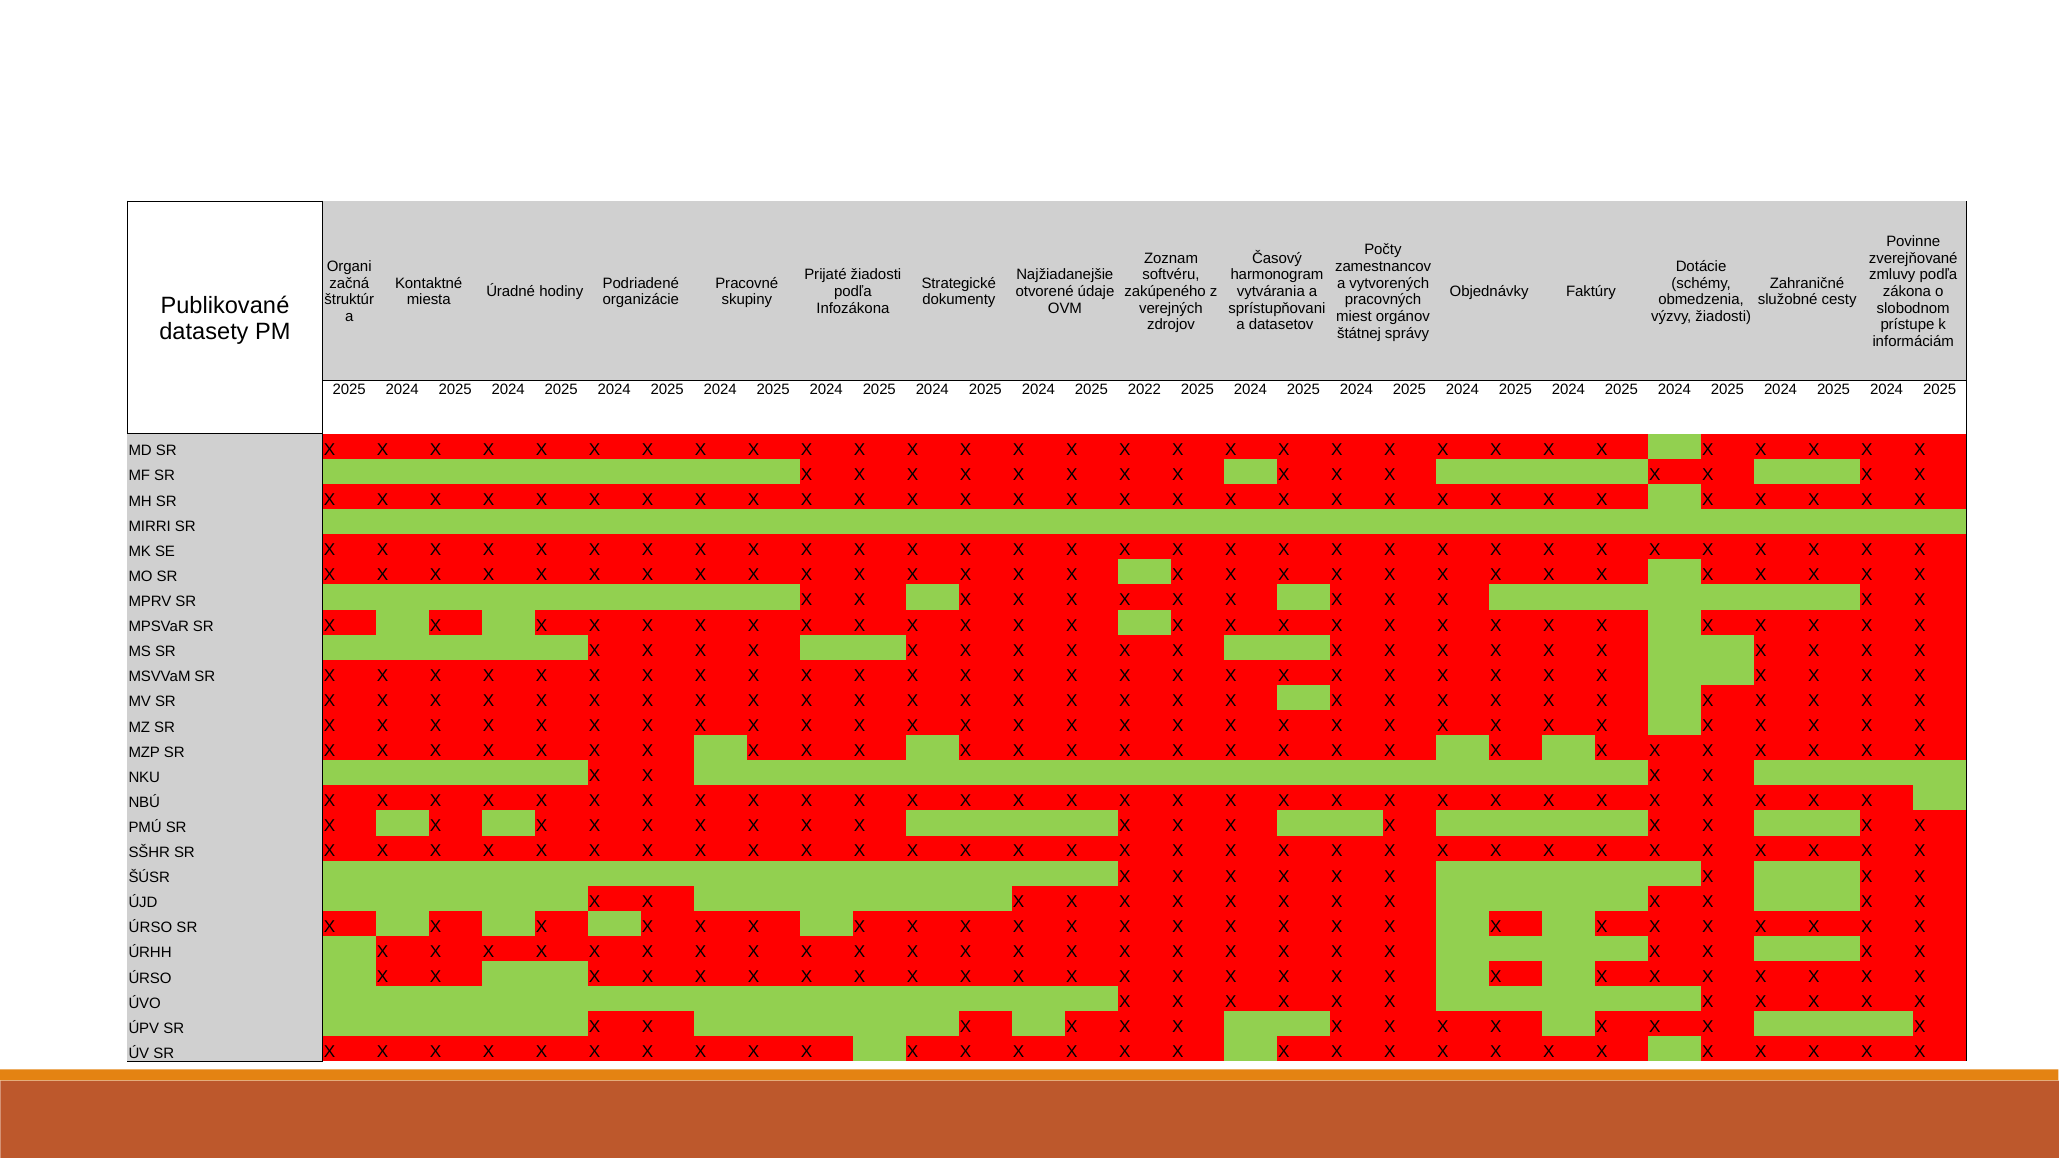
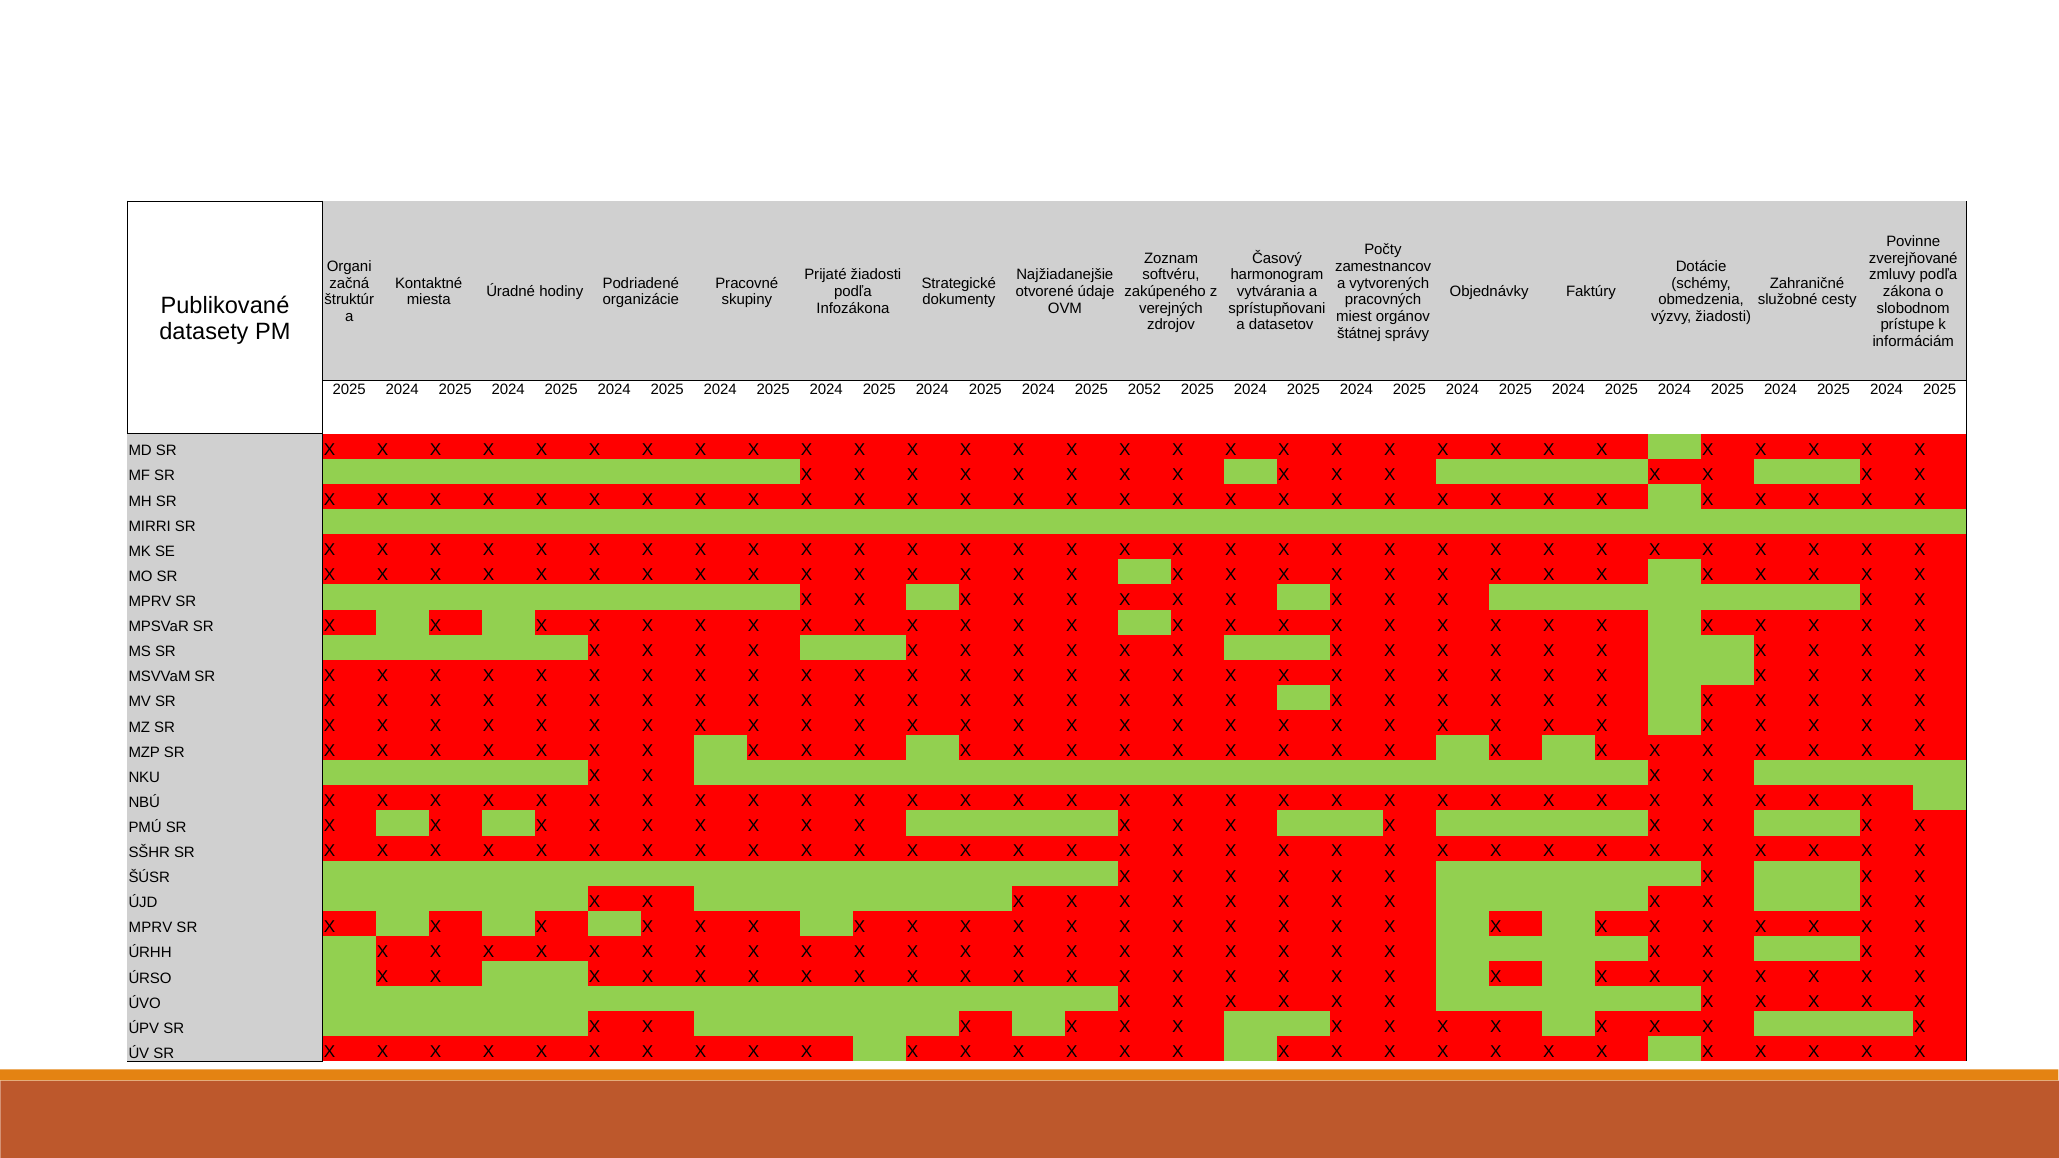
2022: 2022 -> 2052 (1144, 390)
ÚRSO: ÚRSO -> MPRV (151, 928)
